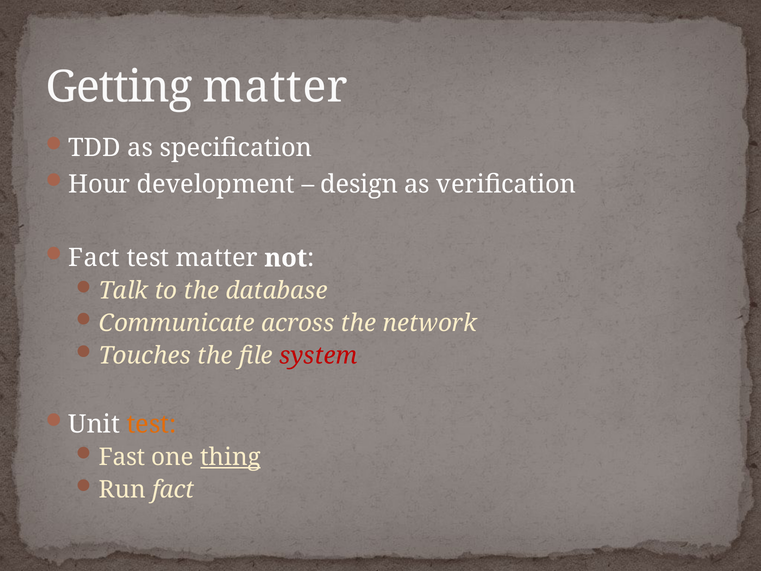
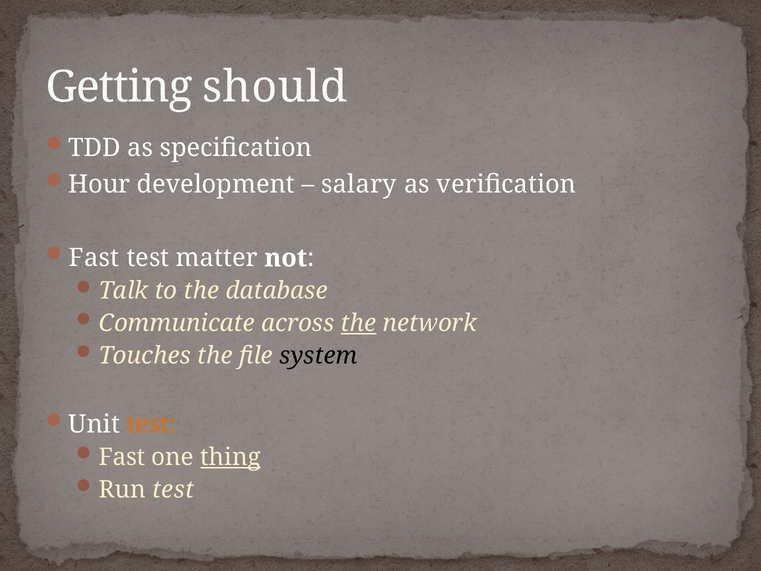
Getting matter: matter -> should (275, 87)
design: design -> salary (359, 184)
Fact: Fact -> Fast (94, 258)
the underline: none -> present (359, 323)
system colour: red -> black (318, 355)
Run fact: fact -> test (173, 489)
